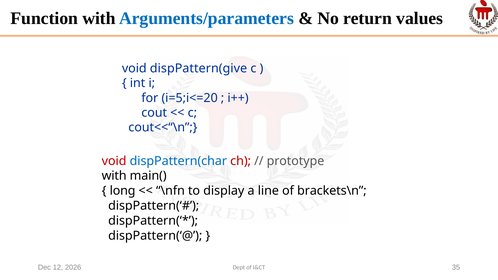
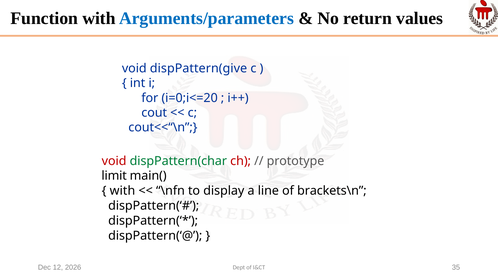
i=5;i<=20: i=5;i<=20 -> i=0;i<=20 (190, 98)
dispPattern(char colour: blue -> green (178, 161)
with: with -> limit (114, 176)
long: long -> with (122, 191)
